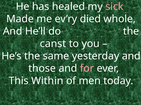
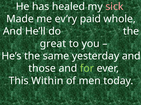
died: died -> paid (90, 19)
canst: canst -> great (53, 44)
for colour: pink -> light green (87, 69)
